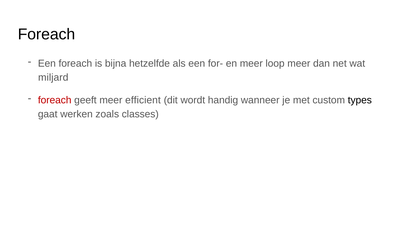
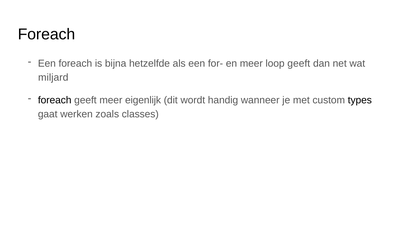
loop meer: meer -> geeft (299, 63)
foreach colour: red -> black (55, 100)
efficient: efficient -> eigenlijk (143, 100)
